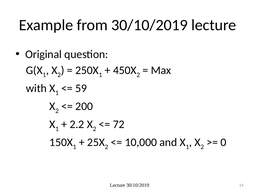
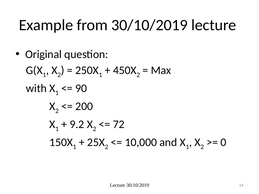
59: 59 -> 90 (81, 88)
2.2: 2.2 -> 9.2 (77, 125)
